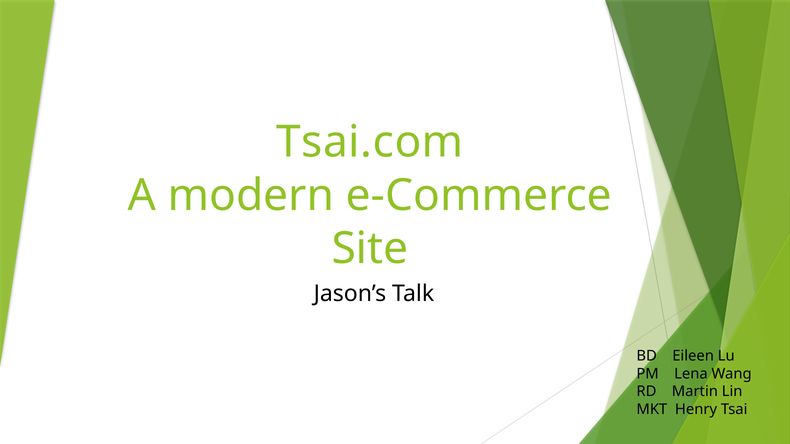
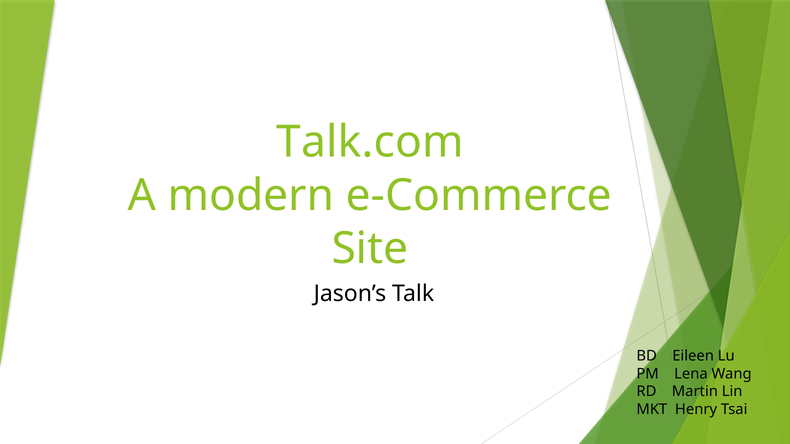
Tsai.com: Tsai.com -> Talk.com (370, 142)
